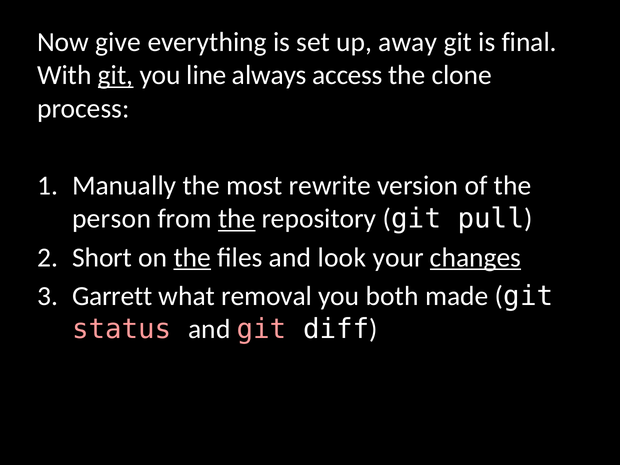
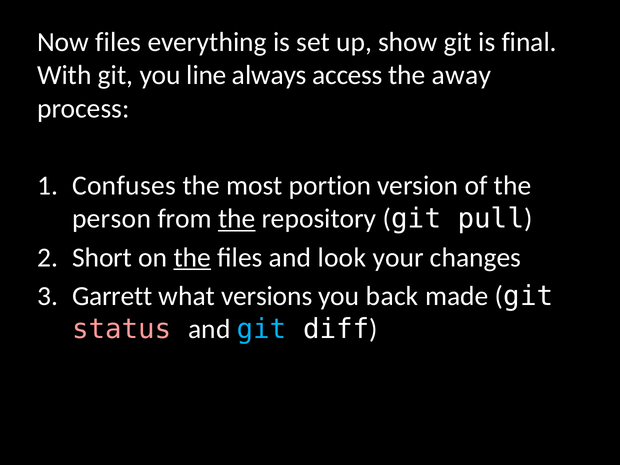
Now give: give -> files (118, 42)
away: away -> show (408, 42)
git underline: present -> none (116, 75)
clone: clone -> away (462, 75)
Manually: Manually -> Confuses (124, 186)
rewrite: rewrite -> portion (330, 186)
changes underline: present -> none (476, 257)
removal: removal -> versions (267, 296)
both: both -> back (392, 296)
git colour: pink -> light blue (262, 329)
